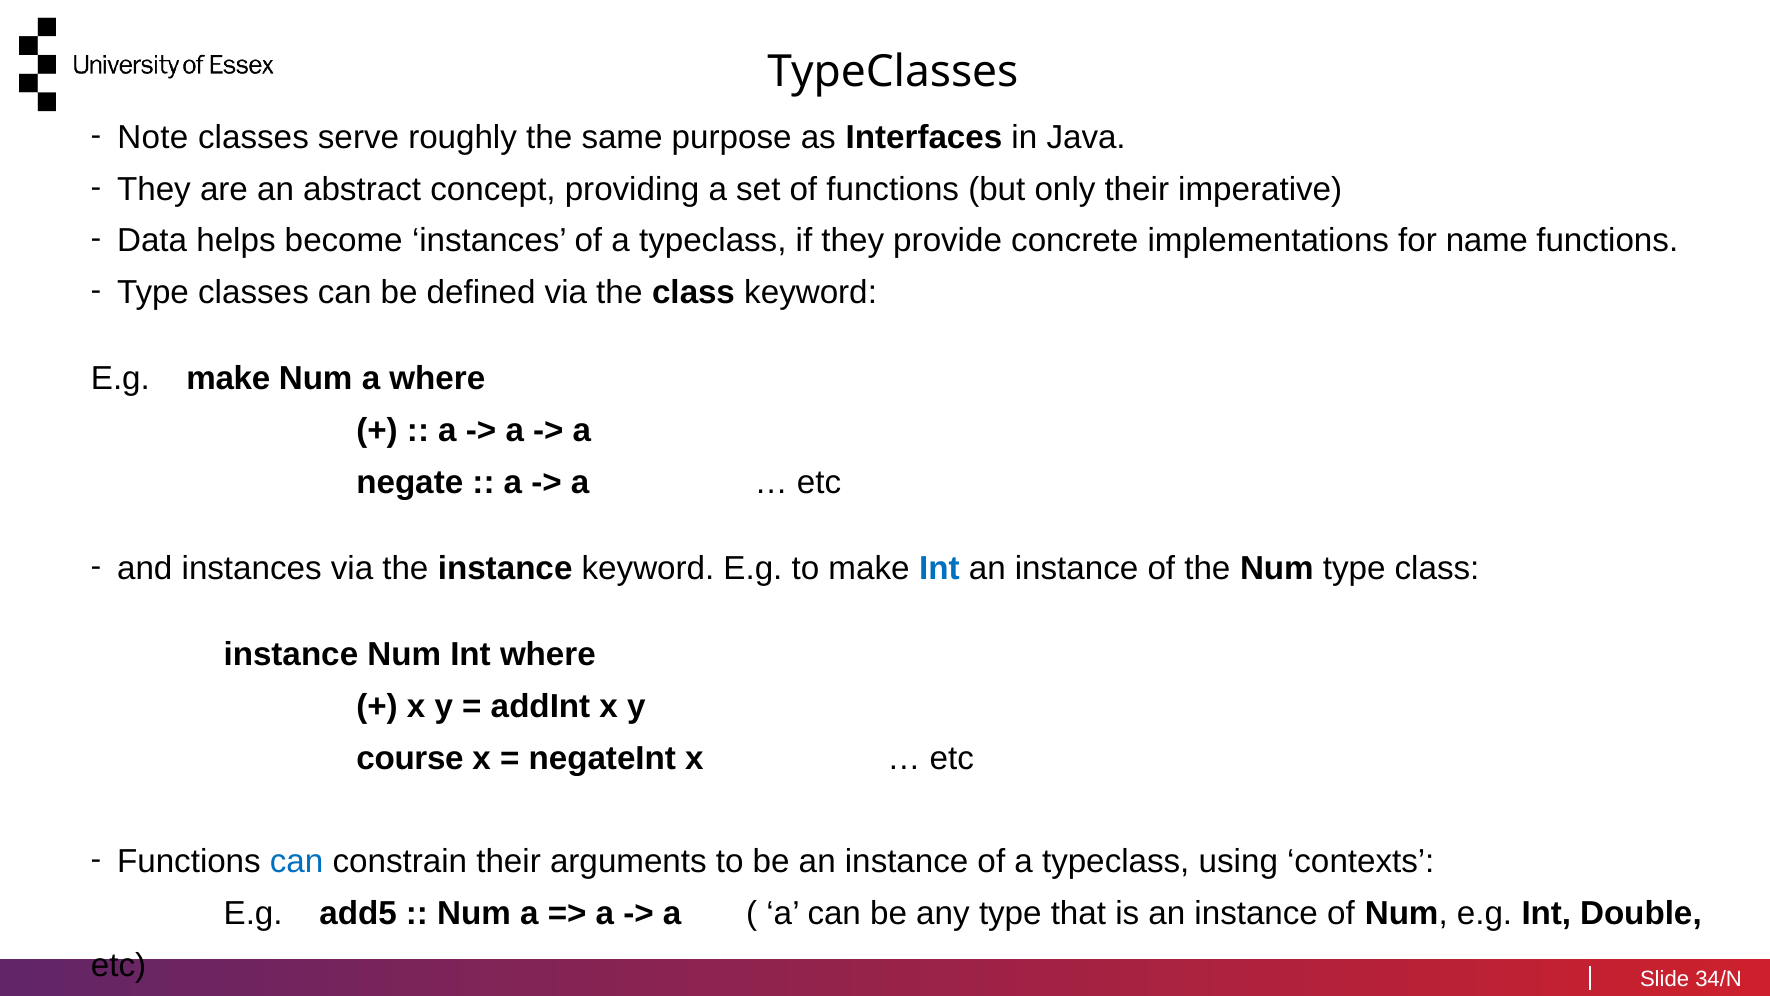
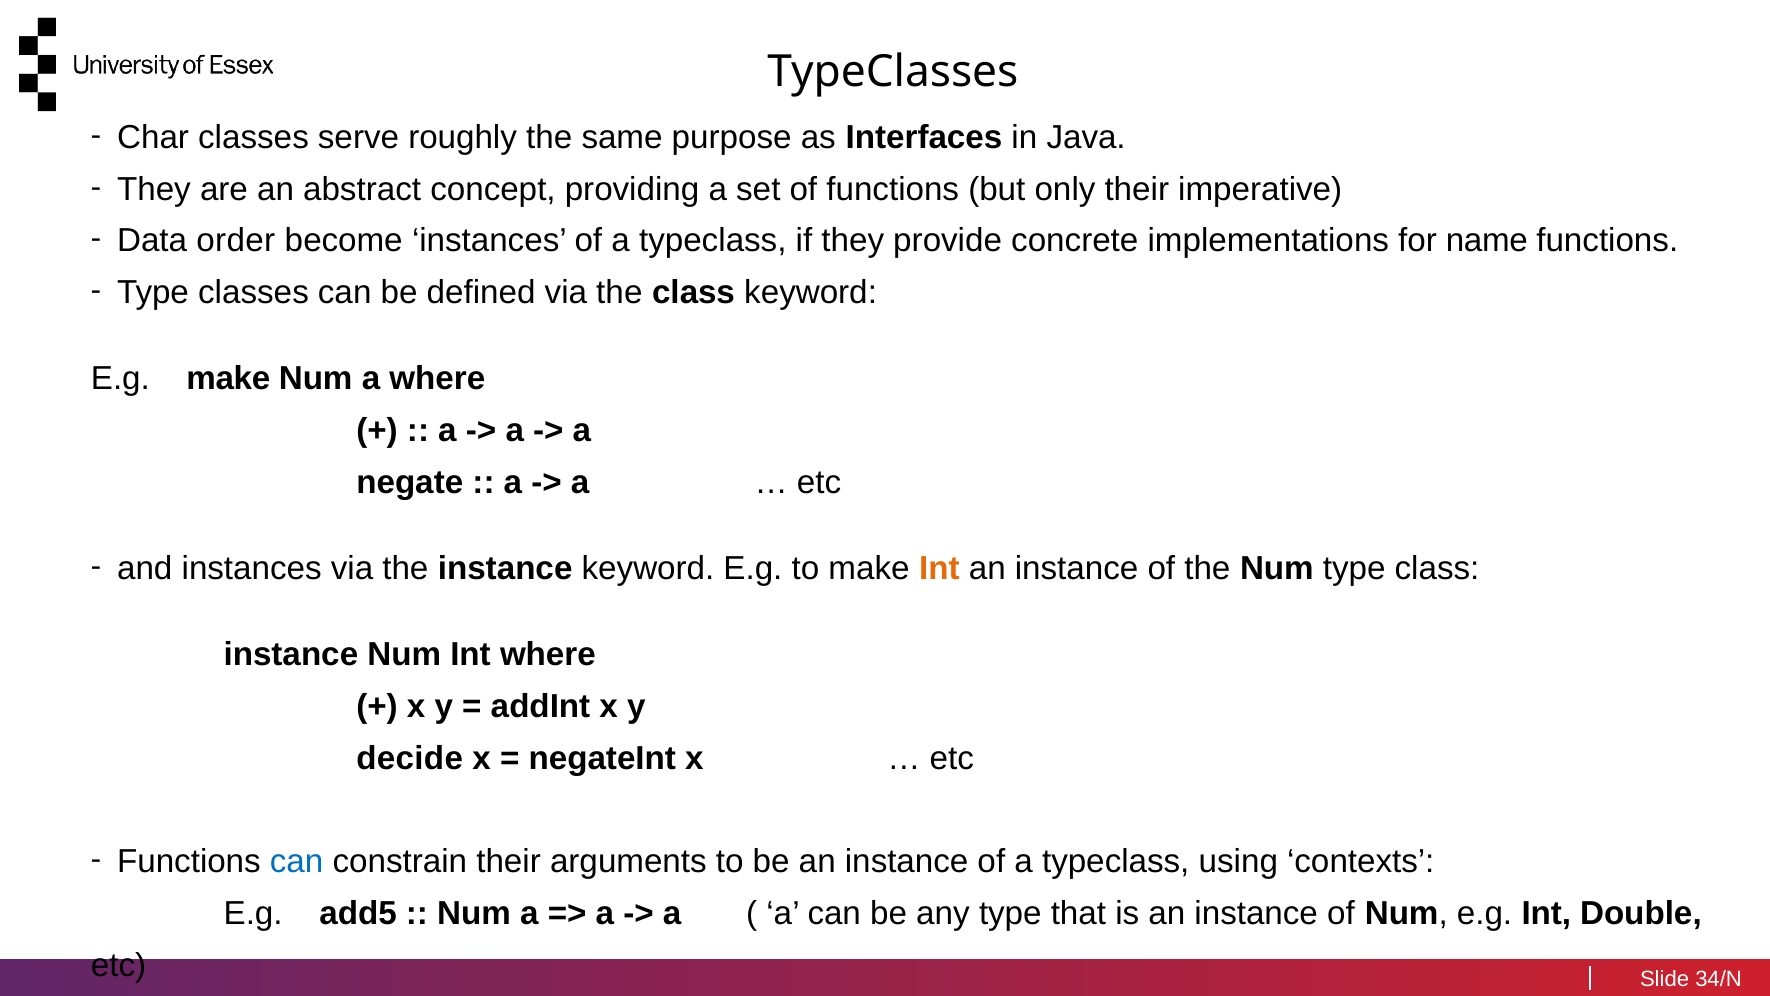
Note: Note -> Char (153, 137)
helps: helps -> order (236, 241)
Int colour: blue -> orange (939, 568)
course: course -> decide (410, 758)
